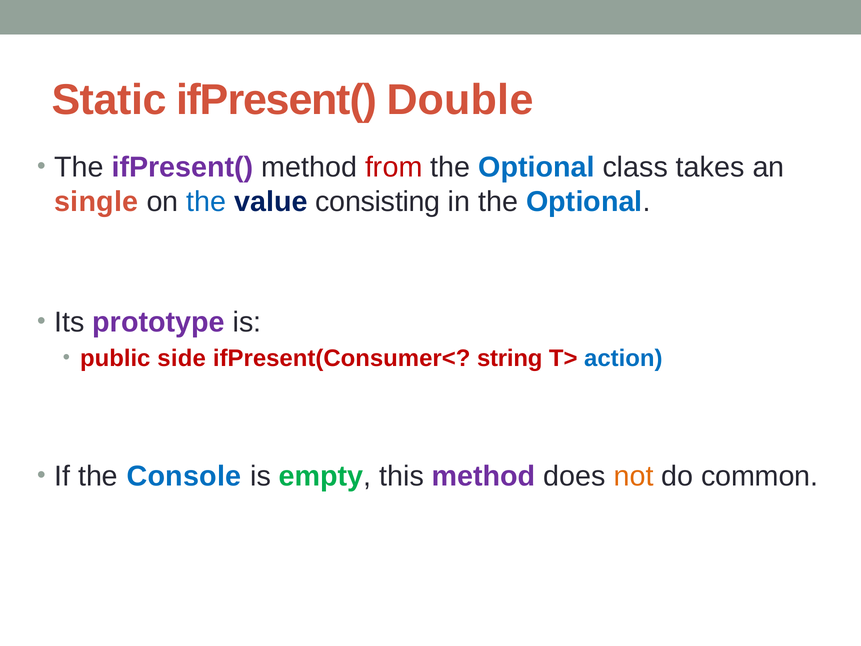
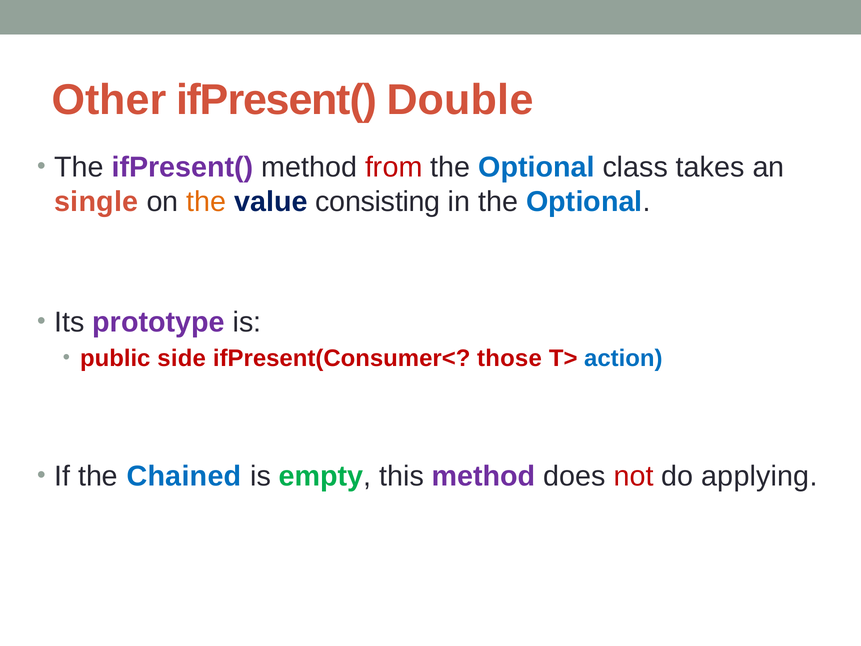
Static: Static -> Other (109, 100)
the colour: blue -> orange (206, 202)
string: string -> those (509, 358)
Console: Console -> Chained (184, 476)
not colour: orange -> red (634, 476)
common: common -> applying (759, 476)
